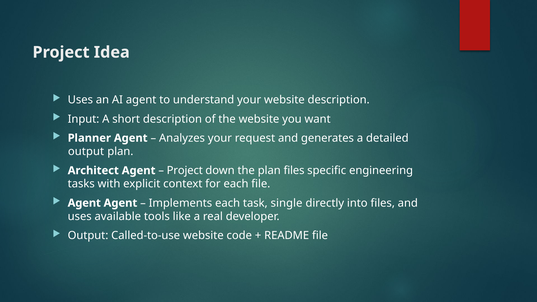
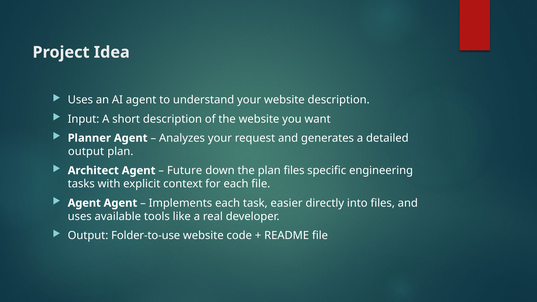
Project: Project -> Future (185, 171)
single: single -> easier (287, 203)
Called-to-use: Called-to-use -> Folder-to-use (146, 236)
